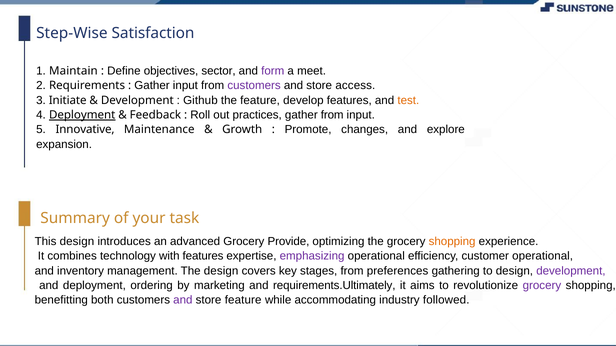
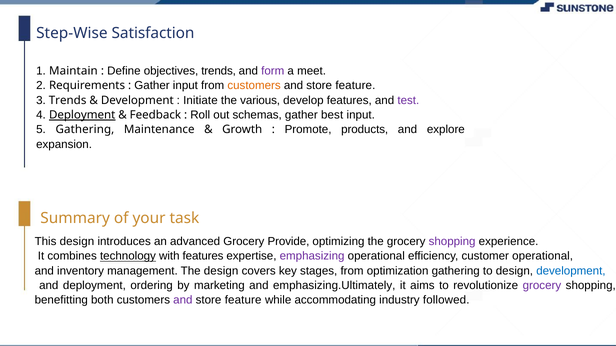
objectives sector: sector -> trends (219, 71)
customers colour: purple -> orange (254, 86)
access: access -> feature (355, 86)
3 Initiate: Initiate -> Trends (68, 100)
Github: Github -> Initiate (200, 100)
the feature: feature -> various (260, 100)
test colour: orange -> purple (408, 100)
practices: practices -> schemas (257, 115)
gather from: from -> best (332, 115)
5 Innovative: Innovative -> Gathering (85, 130)
changes: changes -> products (365, 130)
shopping colour: orange -> purple (452, 242)
technology underline: none -> present (128, 257)
preferences: preferences -> optimization (398, 271)
development colour: purple -> blue (571, 271)
requirements.Ultimately: requirements.Ultimately -> emphasizing.Ultimately (334, 286)
